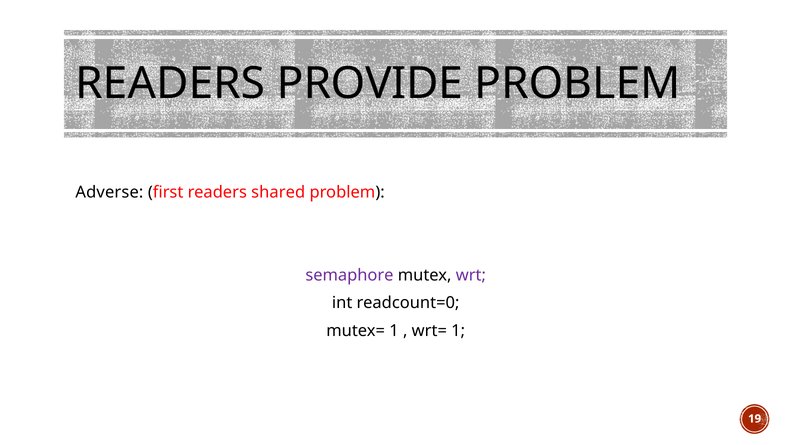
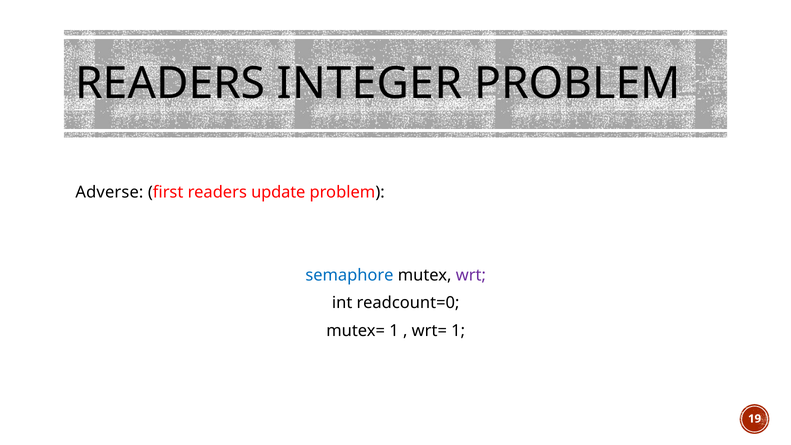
PROVIDE: PROVIDE -> INTEGER (370, 83)
shared: shared -> update (278, 192)
semaphore colour: purple -> blue (349, 275)
